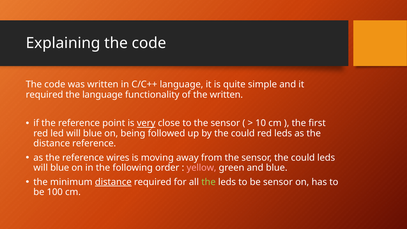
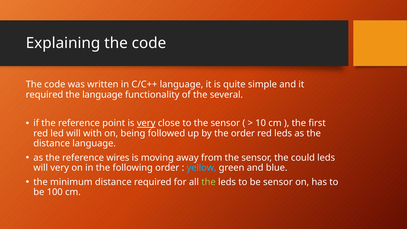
the written: written -> several (226, 95)
led will blue: blue -> with (92, 133)
by the could: could -> order (243, 133)
distance reference: reference -> language (94, 143)
blue: blue -> very (60, 168)
yellow colour: pink -> light blue (202, 168)
distance underline: present -> none (113, 182)
